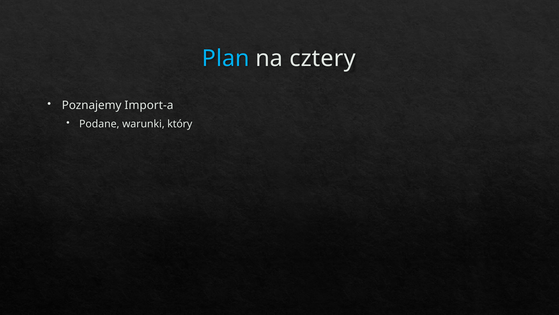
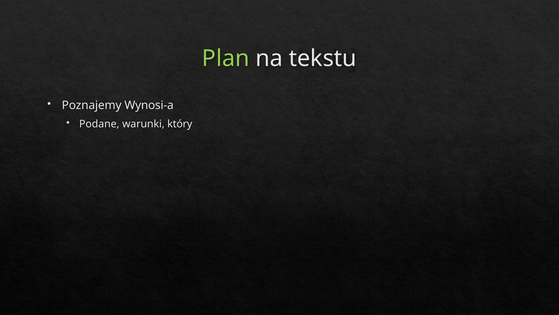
Plan colour: light blue -> light green (226, 58)
cztery: cztery -> tekstu (323, 58)
Import-a: Import-a -> Wynosi-a (149, 105)
